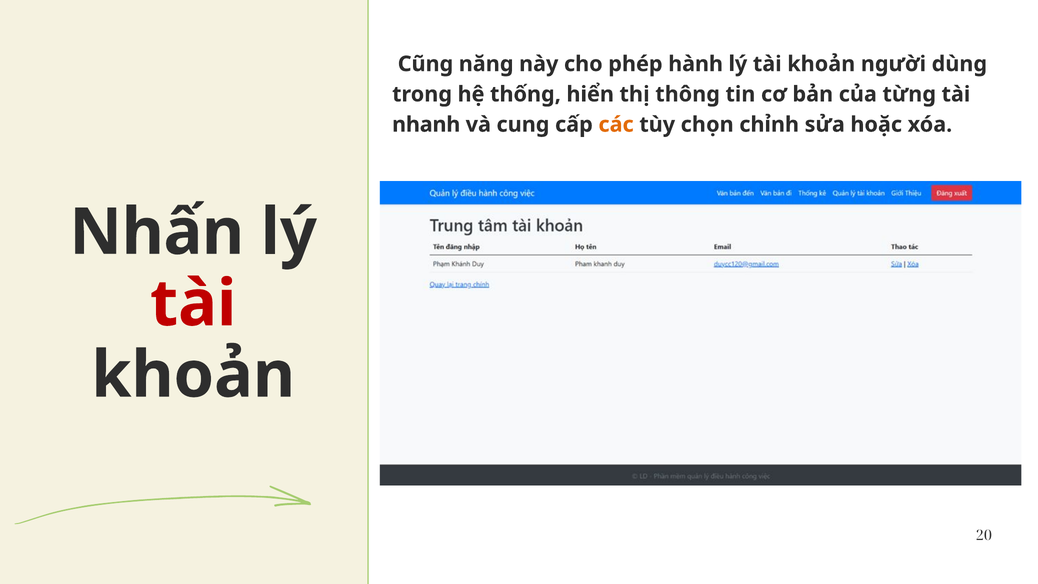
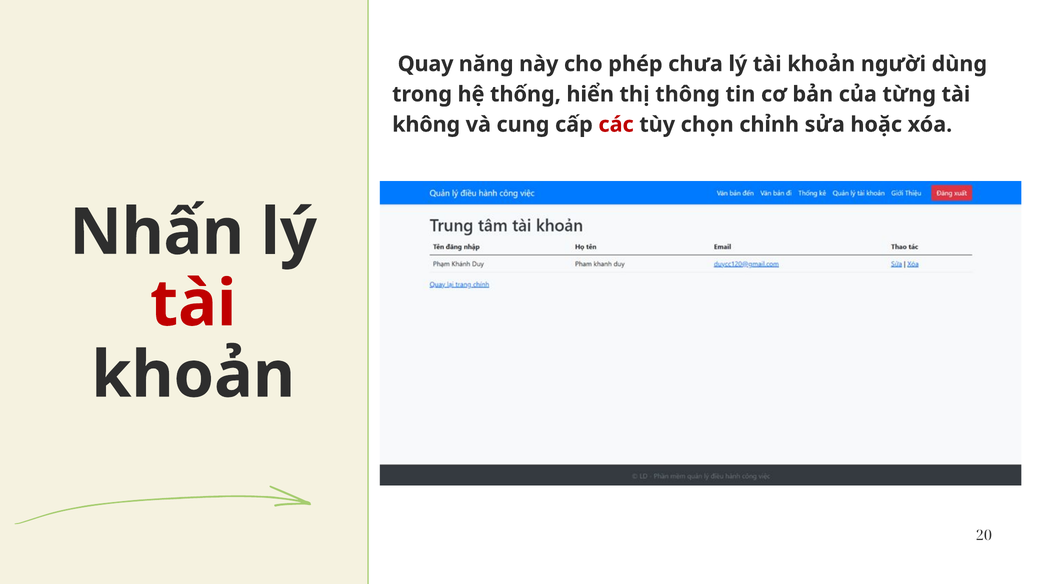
Cũng: Cũng -> Quay (426, 64)
hành: hành -> chưa (695, 64)
nhanh: nhanh -> không (426, 125)
các colour: orange -> red (616, 125)
